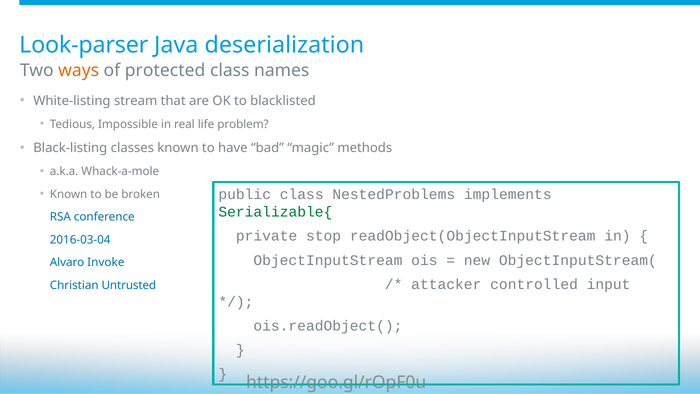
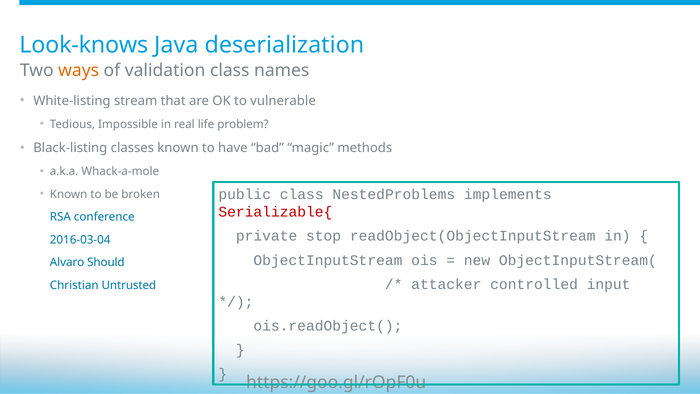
Look-parser: Look-parser -> Look-knows (84, 45)
protected: protected -> validation (165, 70)
blacklisted: blacklisted -> vulnerable (283, 101)
Serializable{ colour: green -> red (275, 212)
Invoke: Invoke -> Should (106, 262)
